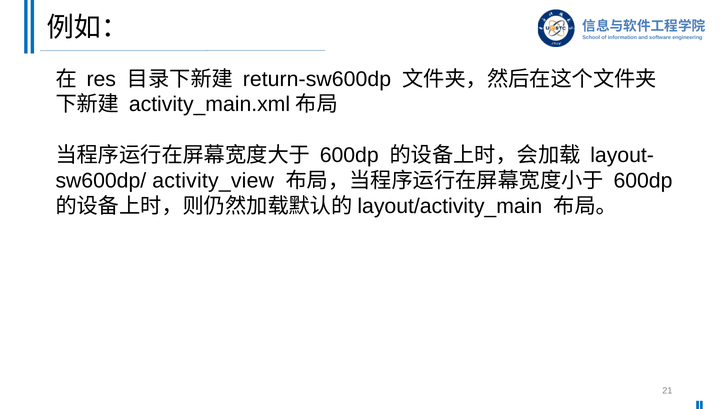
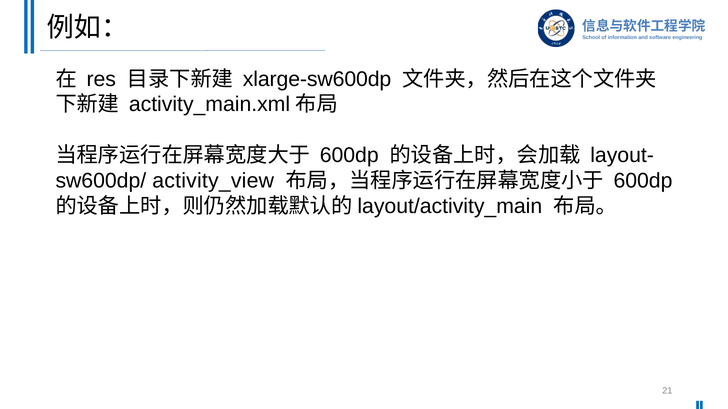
return-sw600dp: return-sw600dp -> xlarge-sw600dp (317, 79)
